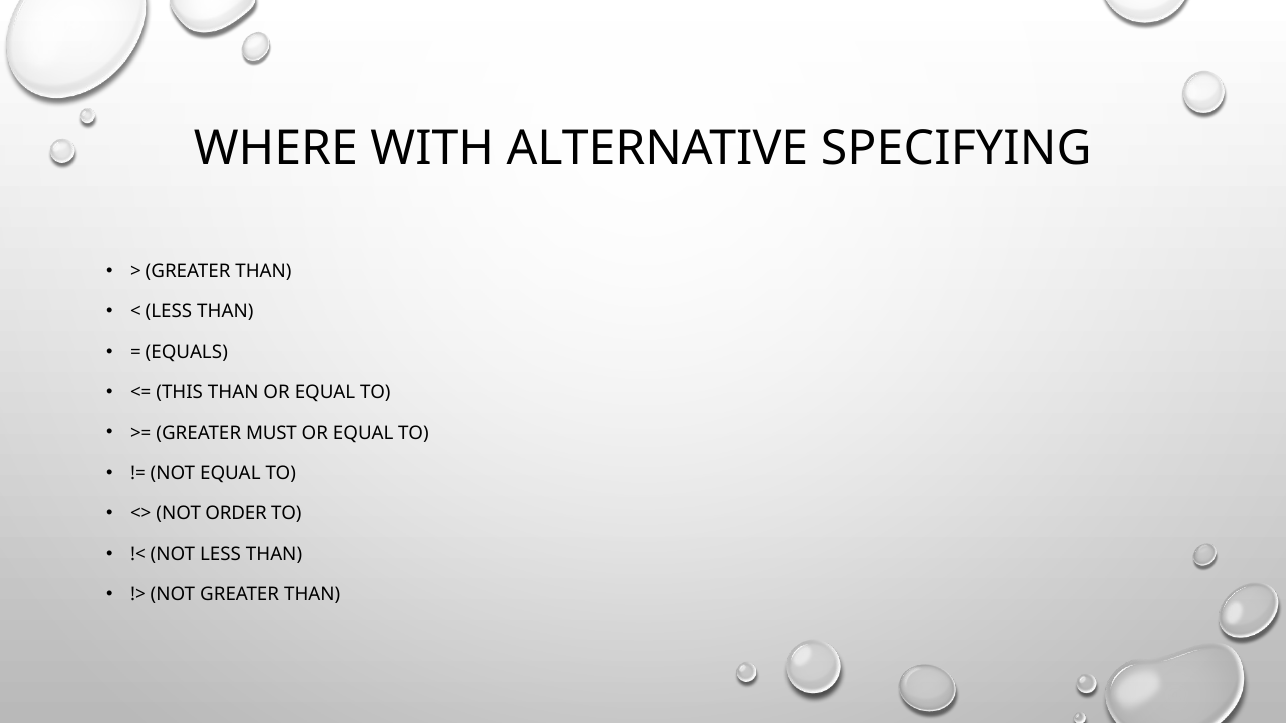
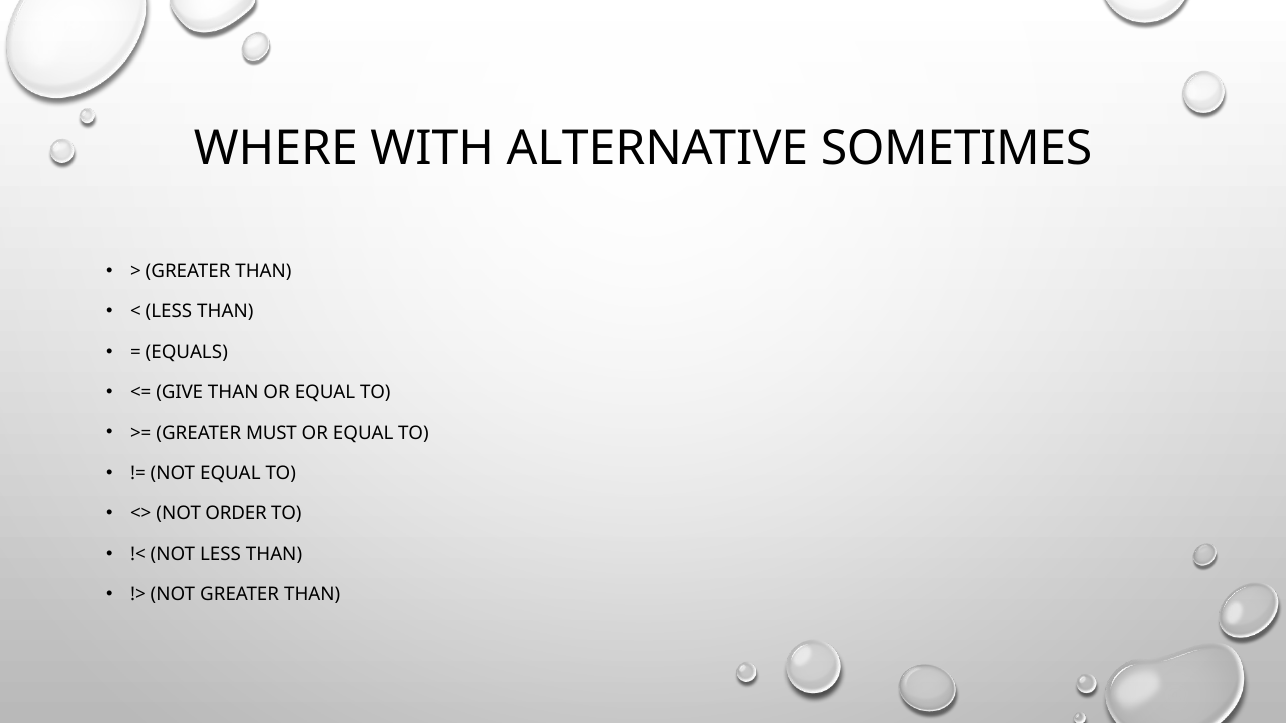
SPECIFYING: SPECIFYING -> SOMETIMES (957, 149)
THIS: THIS -> GIVE (180, 393)
